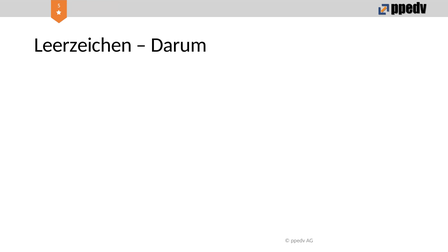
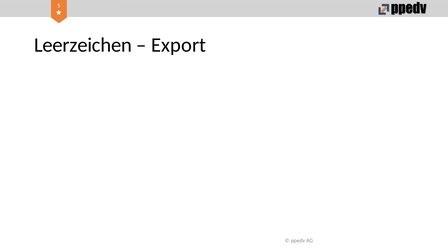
Darum: Darum -> Export (179, 45)
